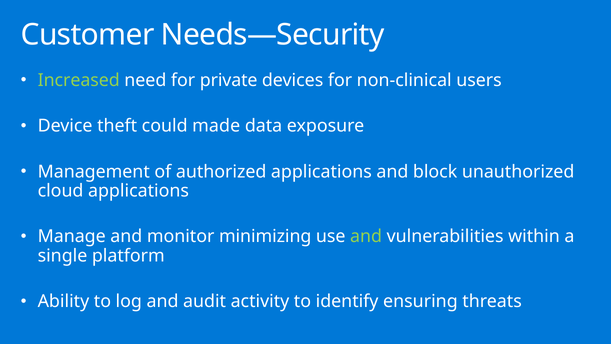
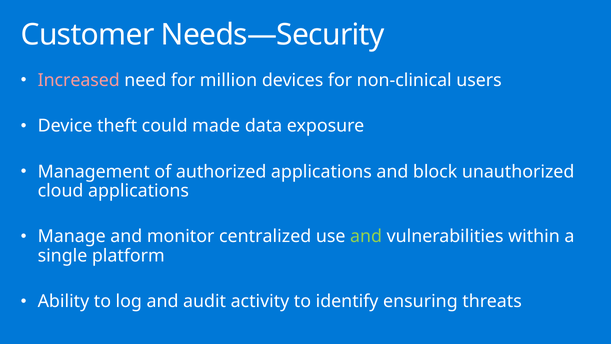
Increased colour: light green -> pink (79, 80)
private: private -> million (229, 80)
minimizing: minimizing -> centralized (265, 236)
